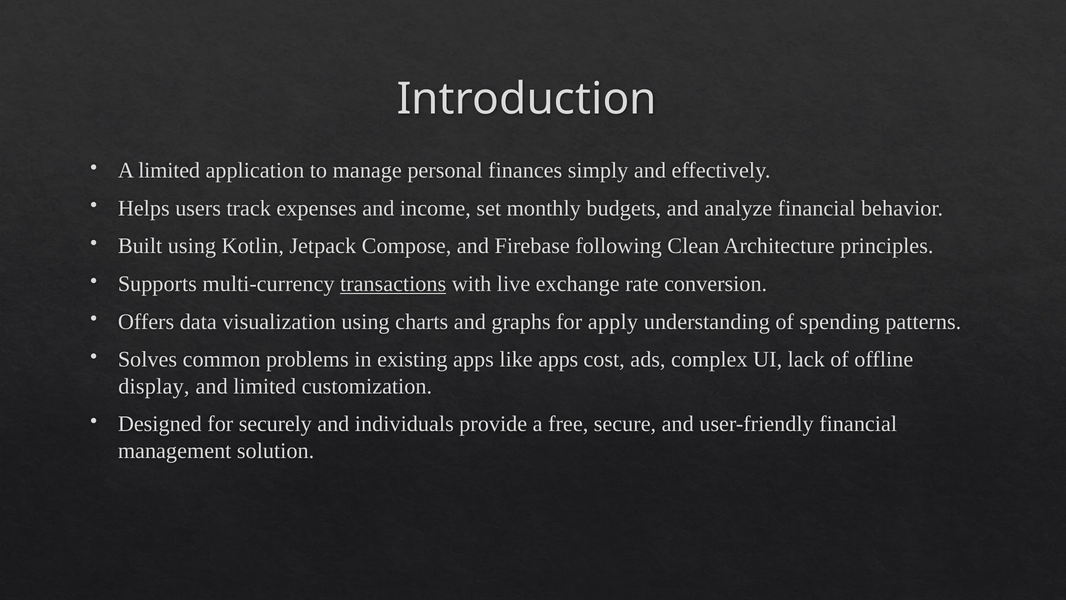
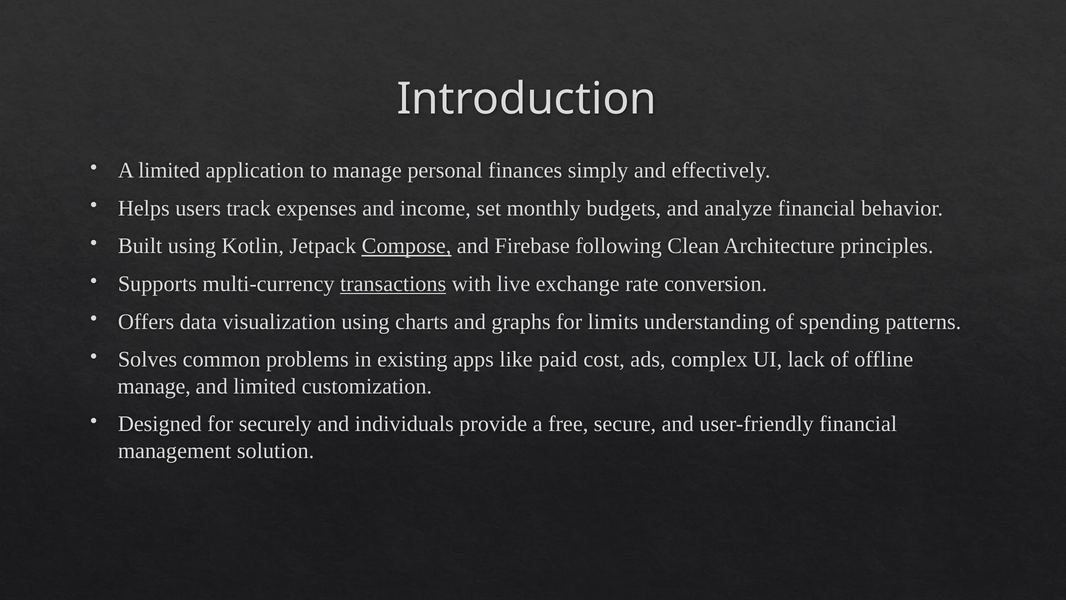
Compose underline: none -> present (407, 246)
apply: apply -> limits (613, 322)
like apps: apps -> paid (558, 359)
display: display -> manage (154, 386)
